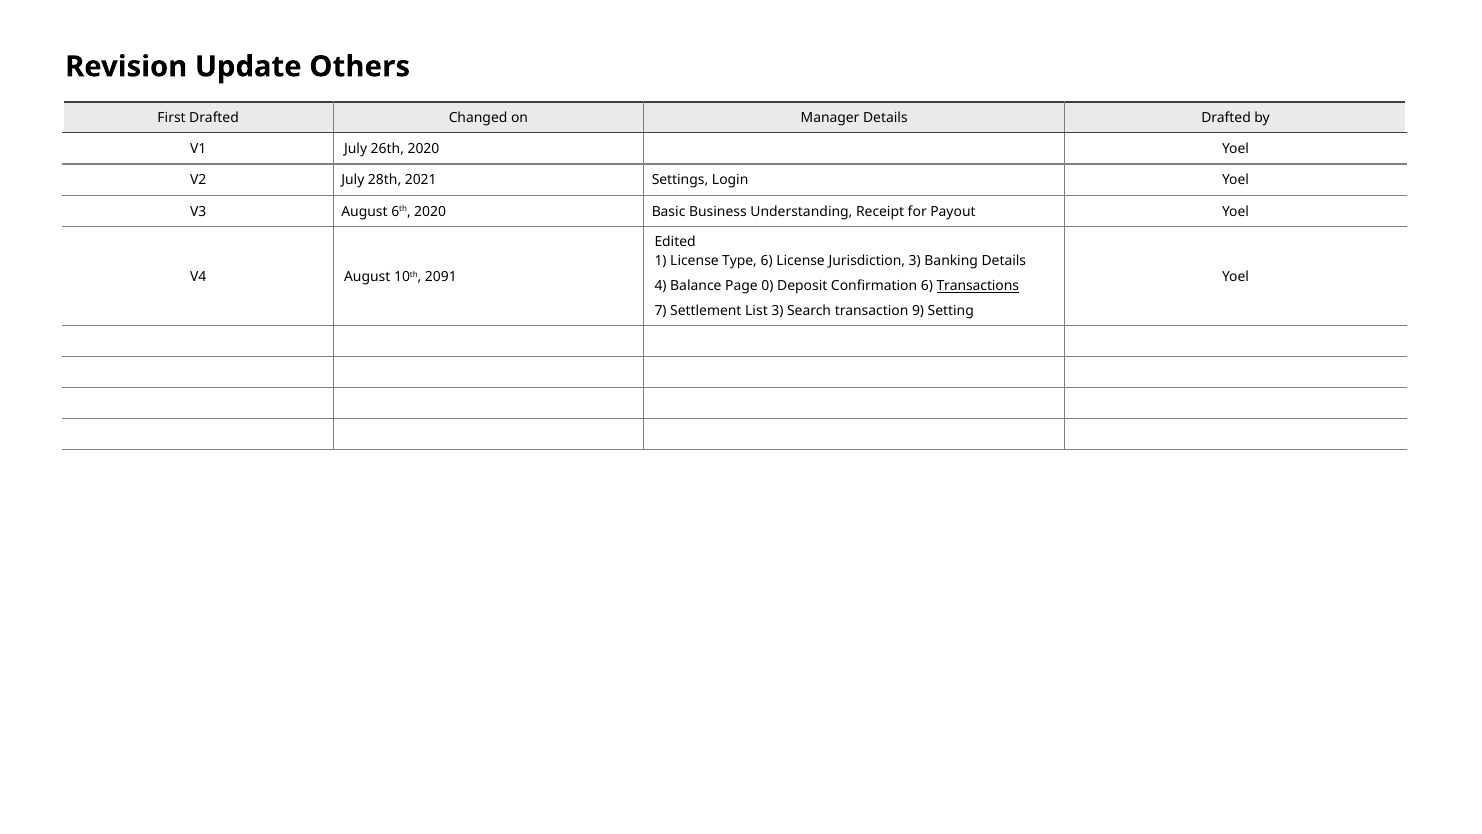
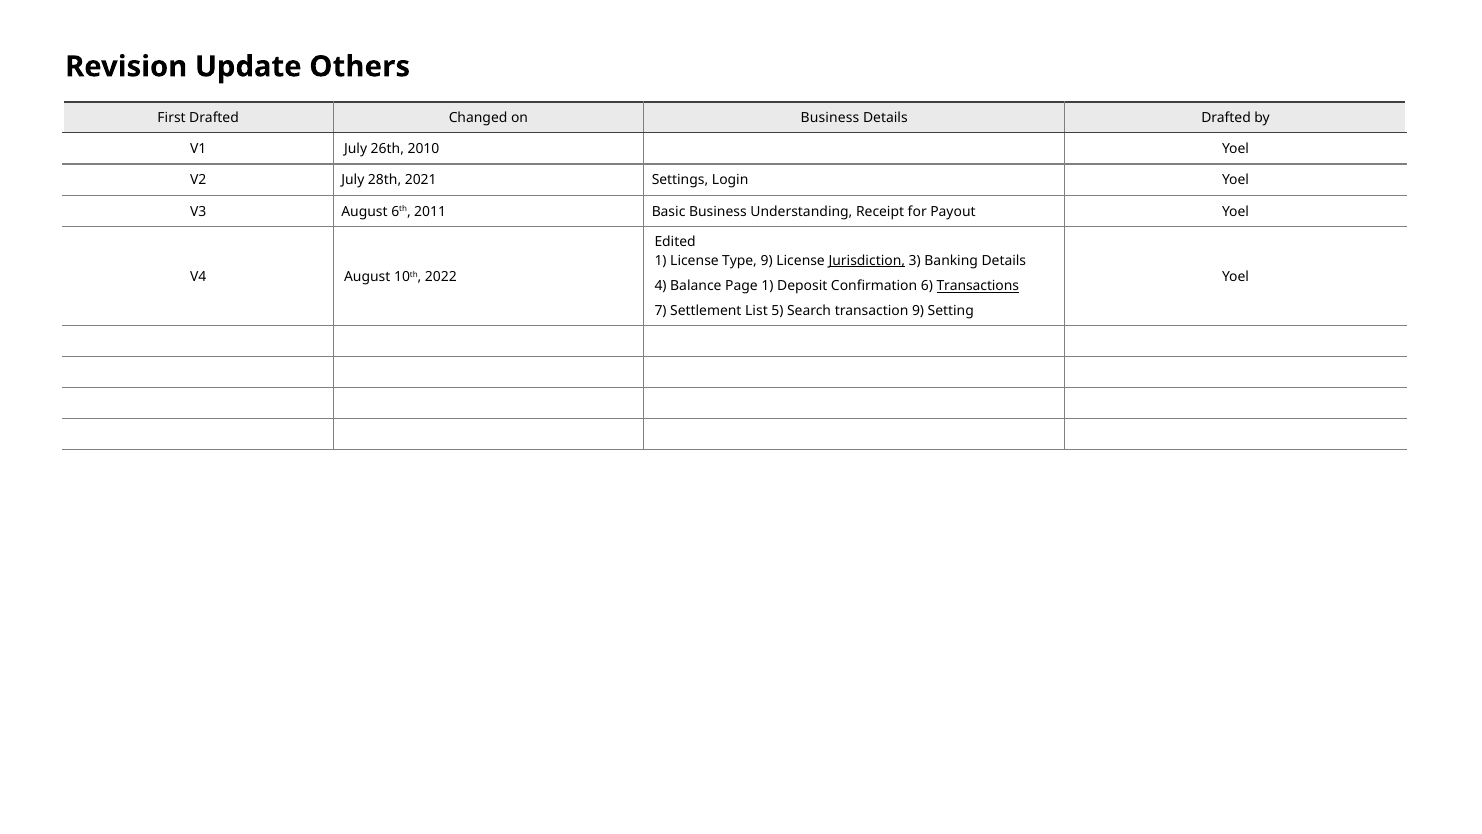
on Manager: Manager -> Business (830, 118)
26th 2020: 2020 -> 2010 (423, 149)
6th 2020: 2020 -> 2011 (430, 211)
Type 6: 6 -> 9 (767, 261)
Jurisdiction underline: none -> present (867, 261)
2091: 2091 -> 2022 (441, 276)
Page 0: 0 -> 1 (767, 286)
List 3: 3 -> 5 (777, 311)
